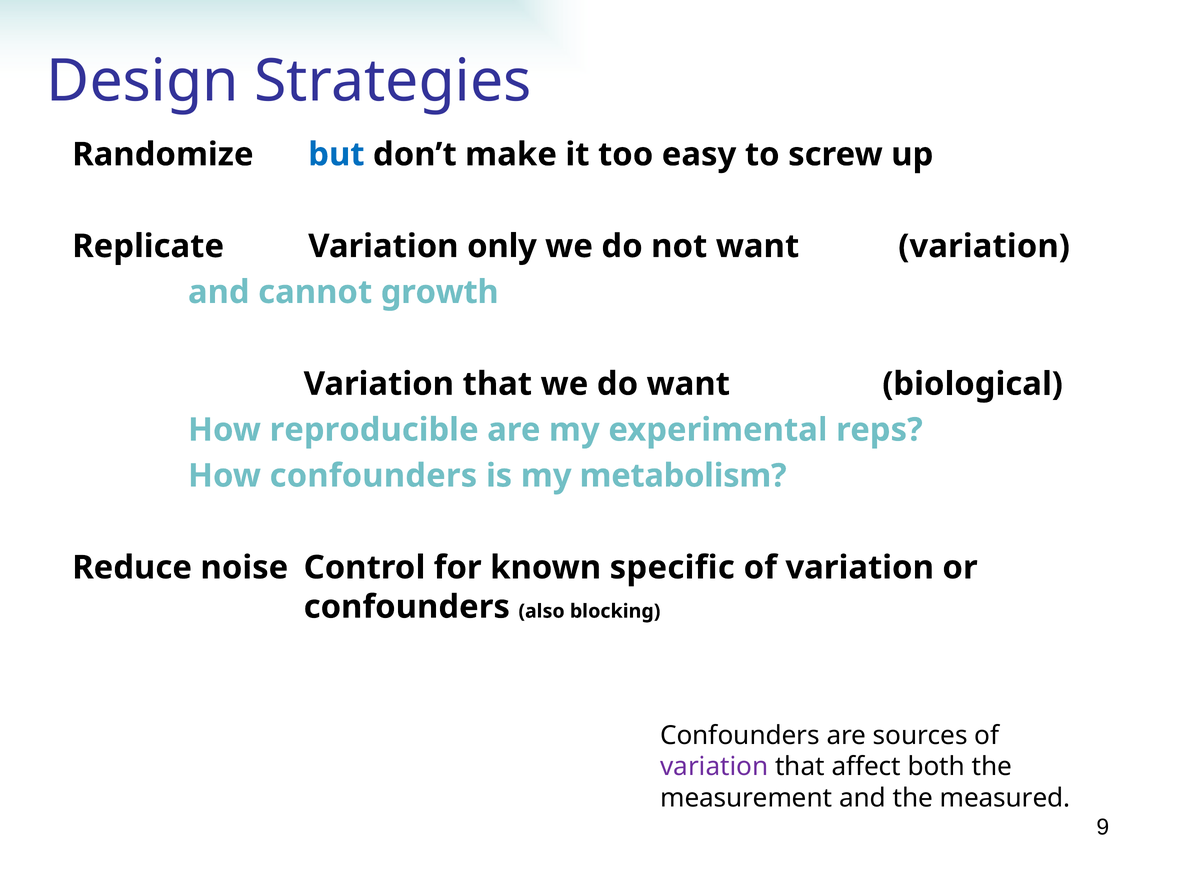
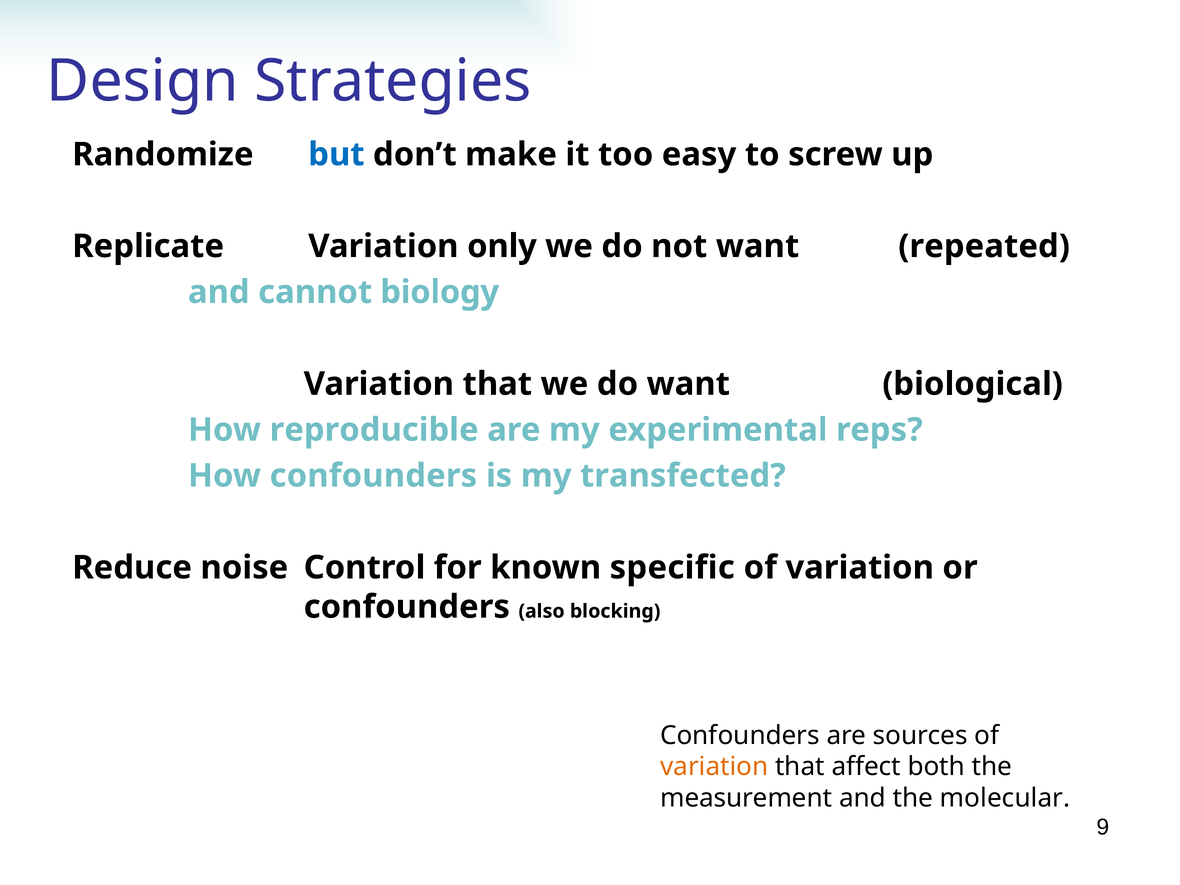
want variation: variation -> repeated (984, 246)
growth: growth -> biology (440, 292)
metabolism: metabolism -> transfected (683, 476)
variation colour: purple -> orange (714, 767)
measured: measured -> molecular (1005, 798)
